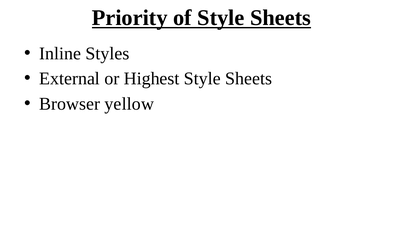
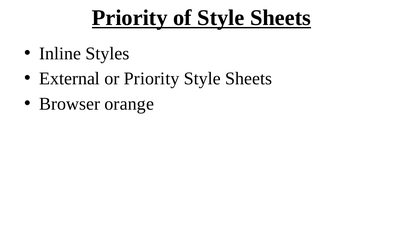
or Highest: Highest -> Priority (152, 79)
yellow: yellow -> orange (129, 104)
